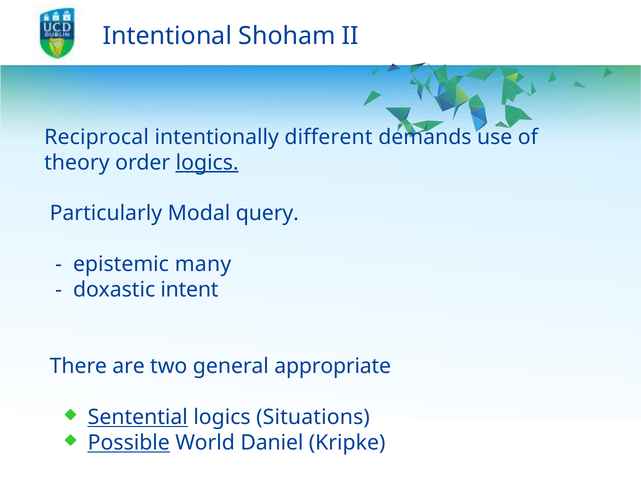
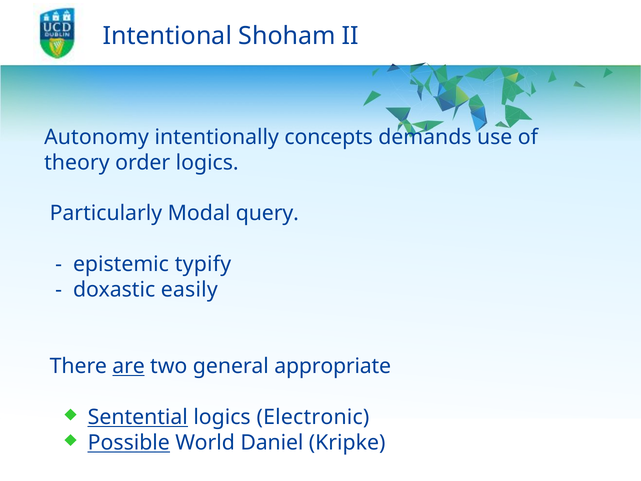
Reciprocal: Reciprocal -> Autonomy (97, 137)
different: different -> concepts (329, 137)
logics underline: present -> none (207, 162)
many: many -> typify (203, 264)
intent: intent -> easily (189, 290)
are underline: none -> present (129, 366)
Situations: Situations -> Electronic (313, 417)
